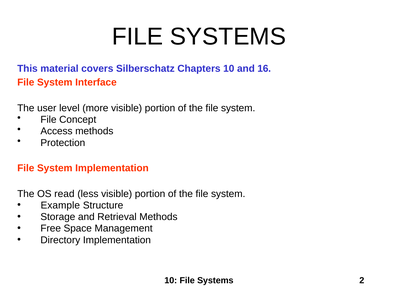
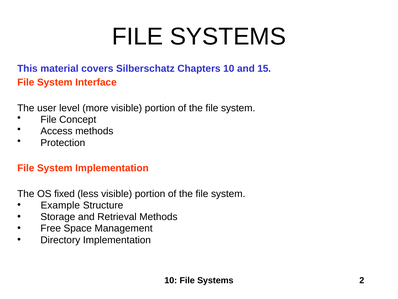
16: 16 -> 15 (264, 68)
read: read -> fixed (64, 193)
